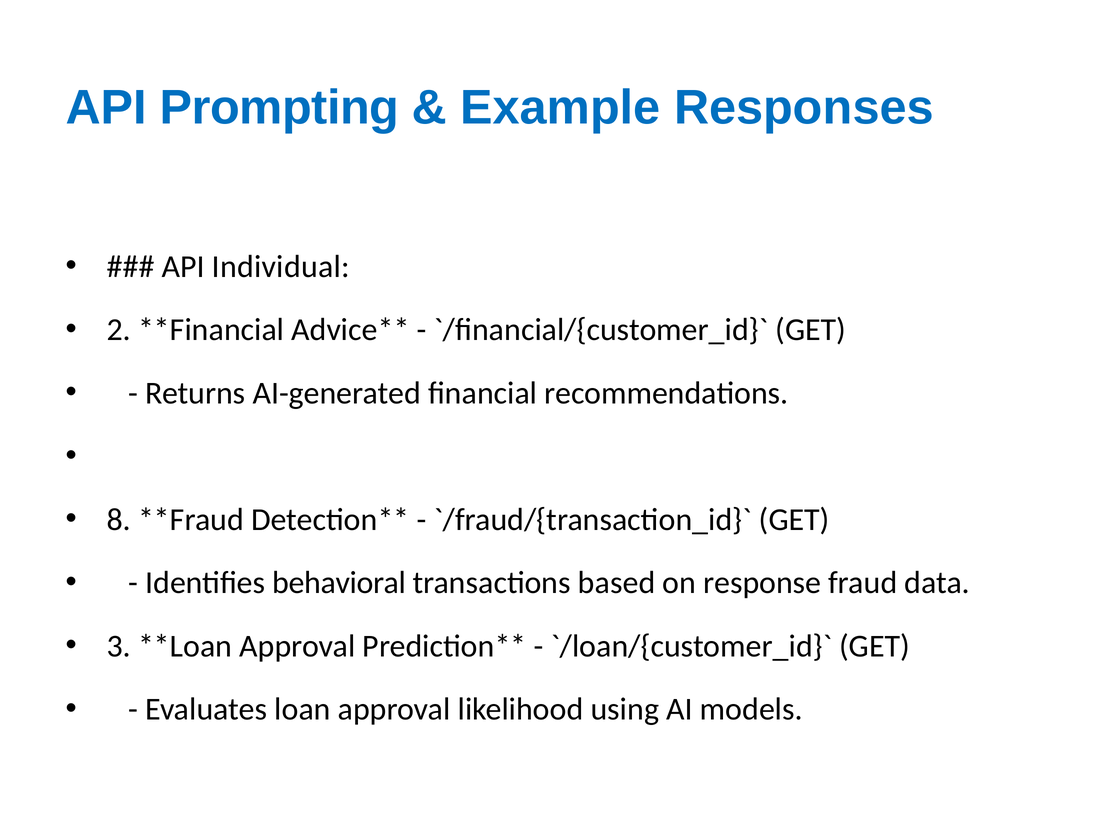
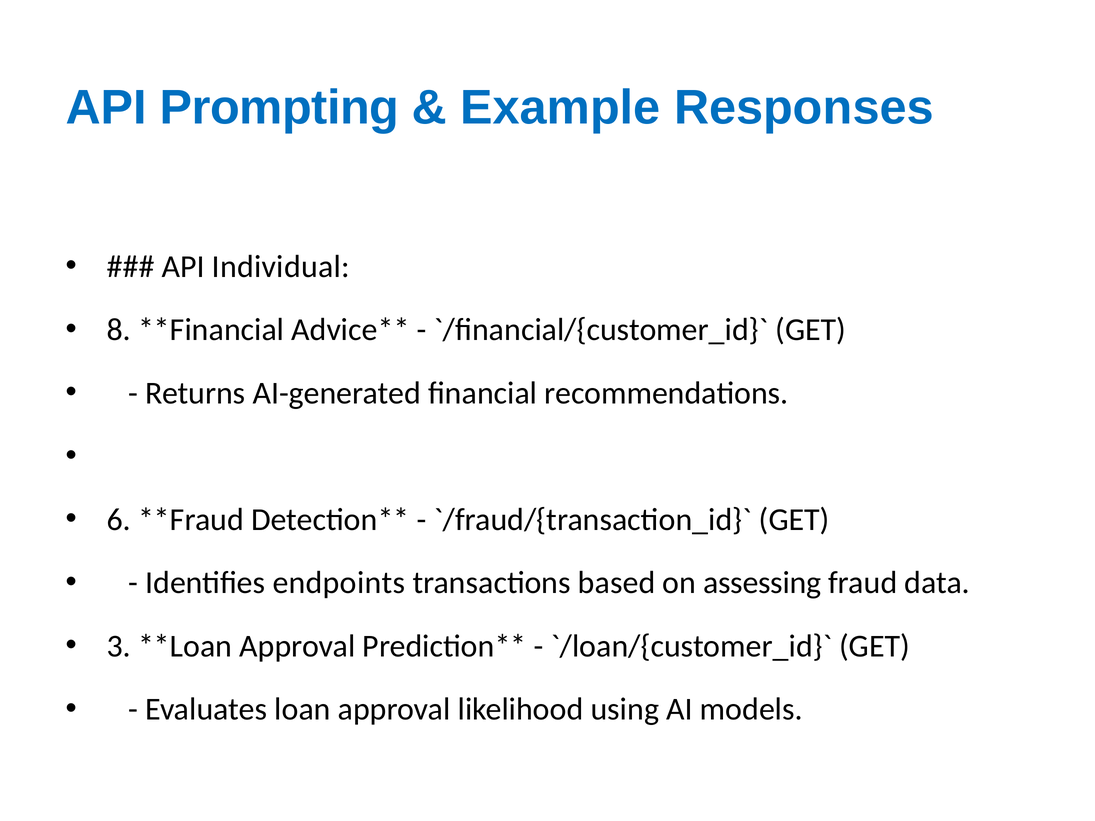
2: 2 -> 8 (119, 330)
8: 8 -> 6 (119, 520)
behavioral: behavioral -> endpoints (339, 583)
response: response -> assessing (762, 583)
